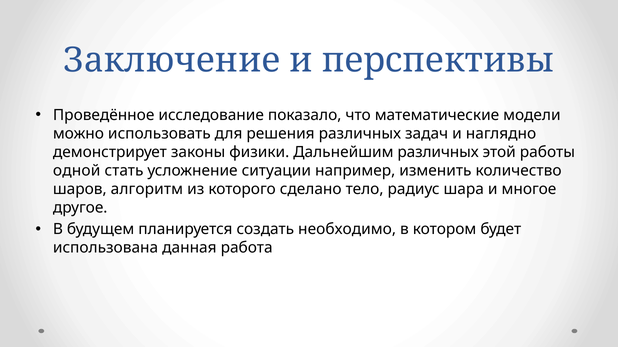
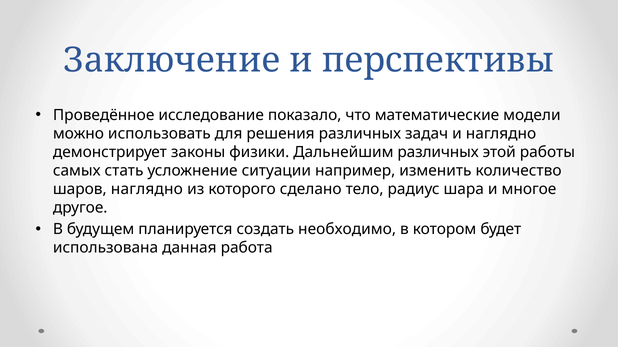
одной: одной -> самых (77, 171)
шаров алгоритм: алгоритм -> наглядно (147, 190)
